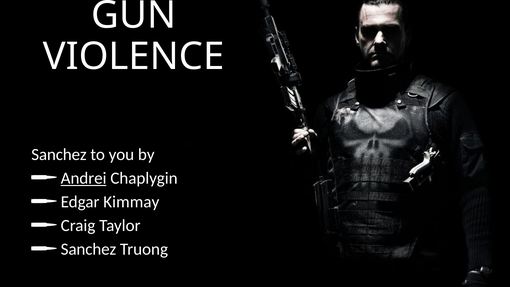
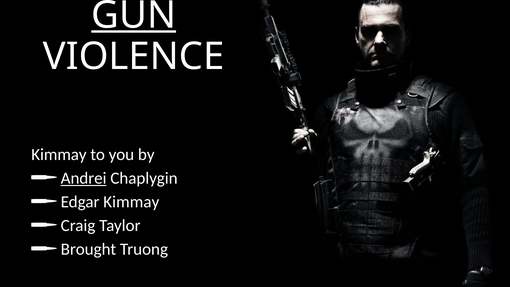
GUN underline: none -> present (134, 15)
Sanchez: Sanchez -> Kimmay (59, 154)
Sanchez: Sanchez -> Brought (88, 249)
